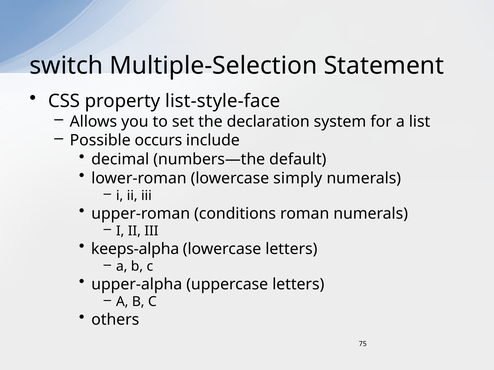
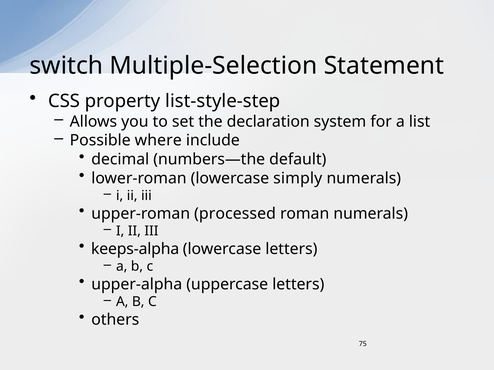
list-style-face: list-style-face -> list-style-step (223, 101)
occurs: occurs -> where (158, 141)
conditions: conditions -> processed (235, 214)
